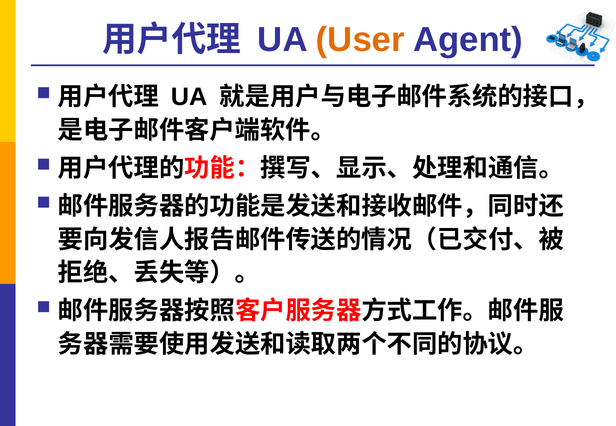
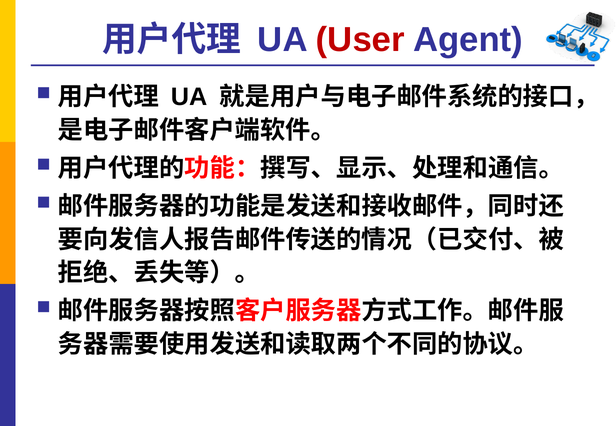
User colour: orange -> red (360, 40)
